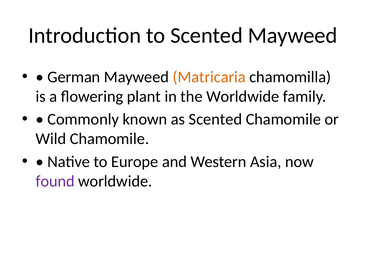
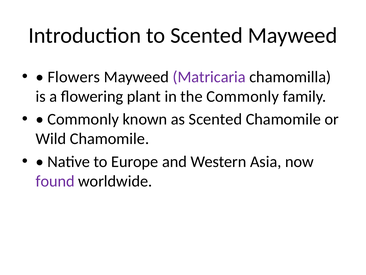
German: German -> Flowers (74, 77)
Matricaria colour: orange -> purple (209, 77)
the Worldwide: Worldwide -> Commonly (243, 96)
